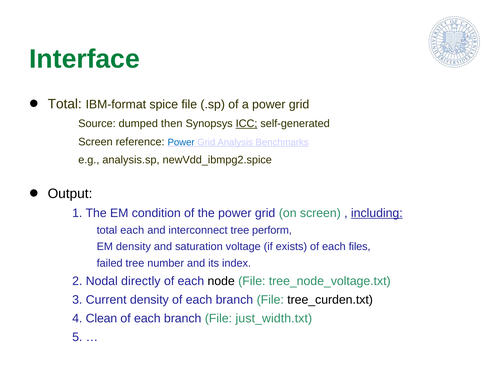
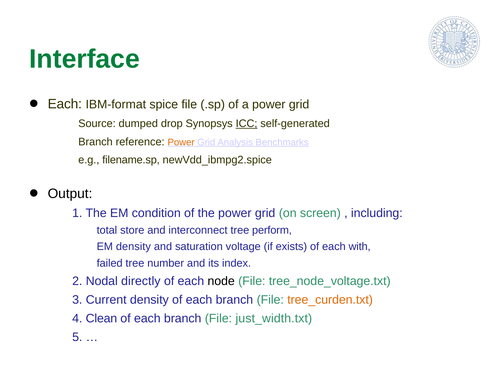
Total: Total -> Each (65, 104)
then: then -> drop (172, 123)
Screen: Screen -> Branch (96, 142)
Power colour: blue -> orange (181, 142)
analysis.sp: analysis.sp -> filename.sp (131, 160)
including underline: present -> none (377, 213)
total each: each -> store (132, 230)
files: files -> with (360, 246)
tree_curden.txt colour: black -> orange (330, 299)
